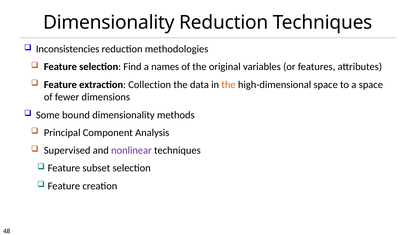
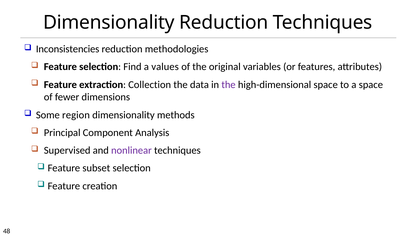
names: names -> values (165, 67)
the colour: orange -> purple (229, 85)
bound: bound -> region (76, 115)
